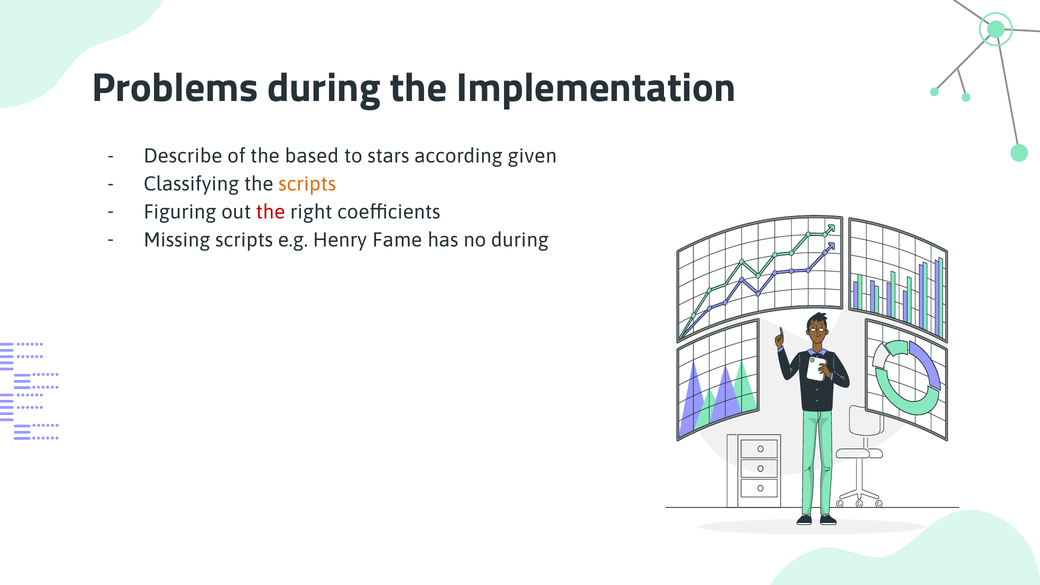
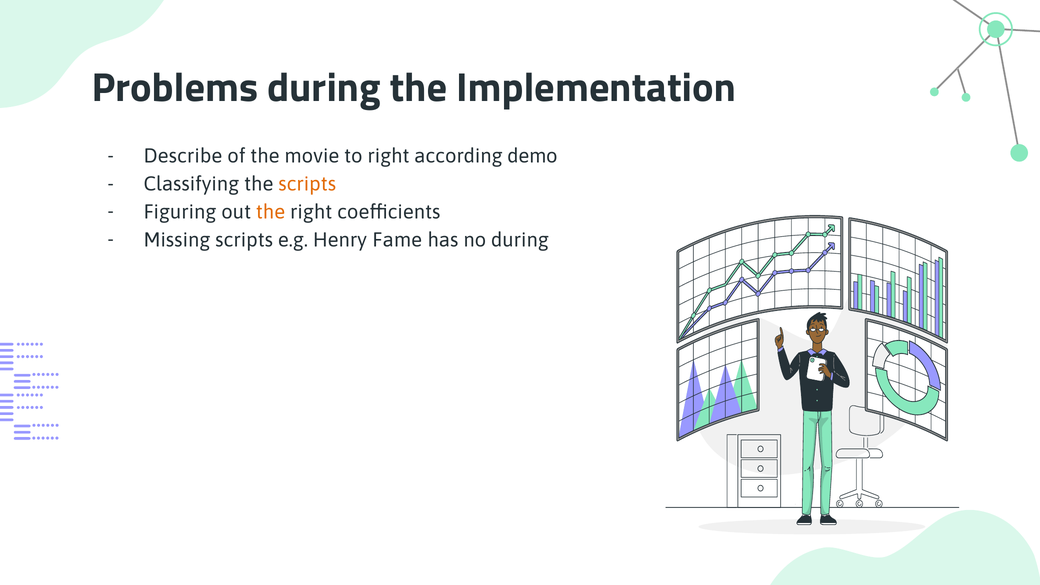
based: based -> movie (312, 156)
to stars: stars -> right (388, 156)
given: given -> demo (532, 156)
the colour: red -> orange (271, 212)
